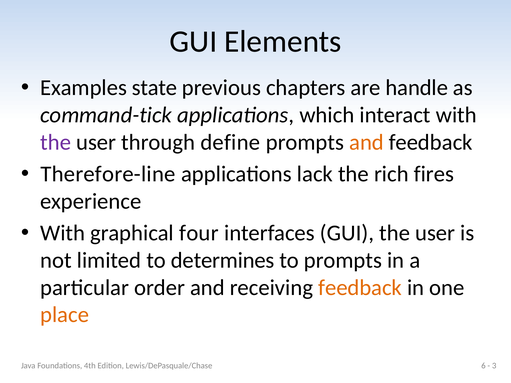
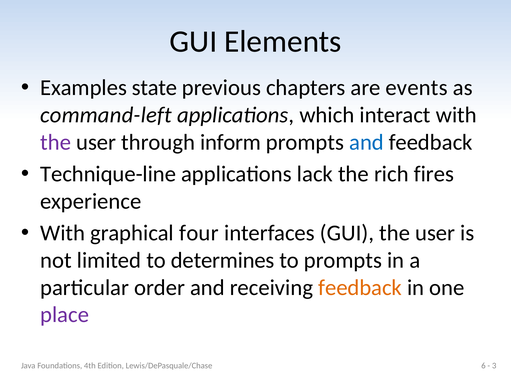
handle: handle -> events (417, 88)
command-tick: command-tick -> command-left (106, 115)
define: define -> inform (231, 142)
and colour: orange -> blue (366, 142)
Therefore-line: Therefore-line -> Technique-line (108, 174)
place colour: orange -> purple (65, 315)
